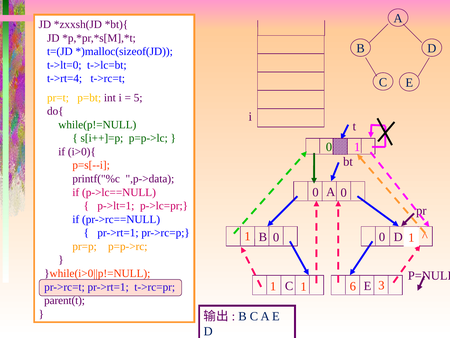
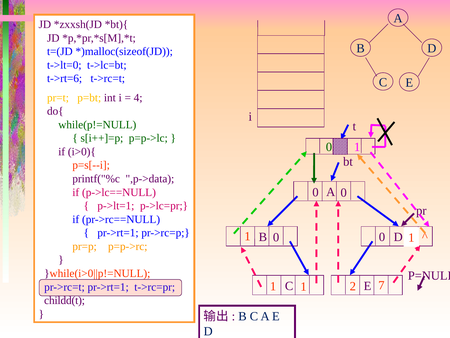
t->rt=4: t->rt=4 -> t->rt=6 (65, 78)
5: 5 -> 4 (138, 98)
6: 6 -> 2 (353, 286)
3: 3 -> 7 (381, 285)
parent(t: parent(t -> childd(t (65, 300)
